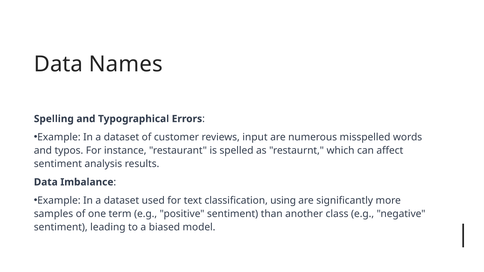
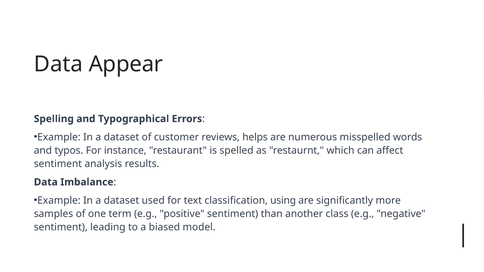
Names: Names -> Appear (126, 64)
input: input -> helps (255, 137)
